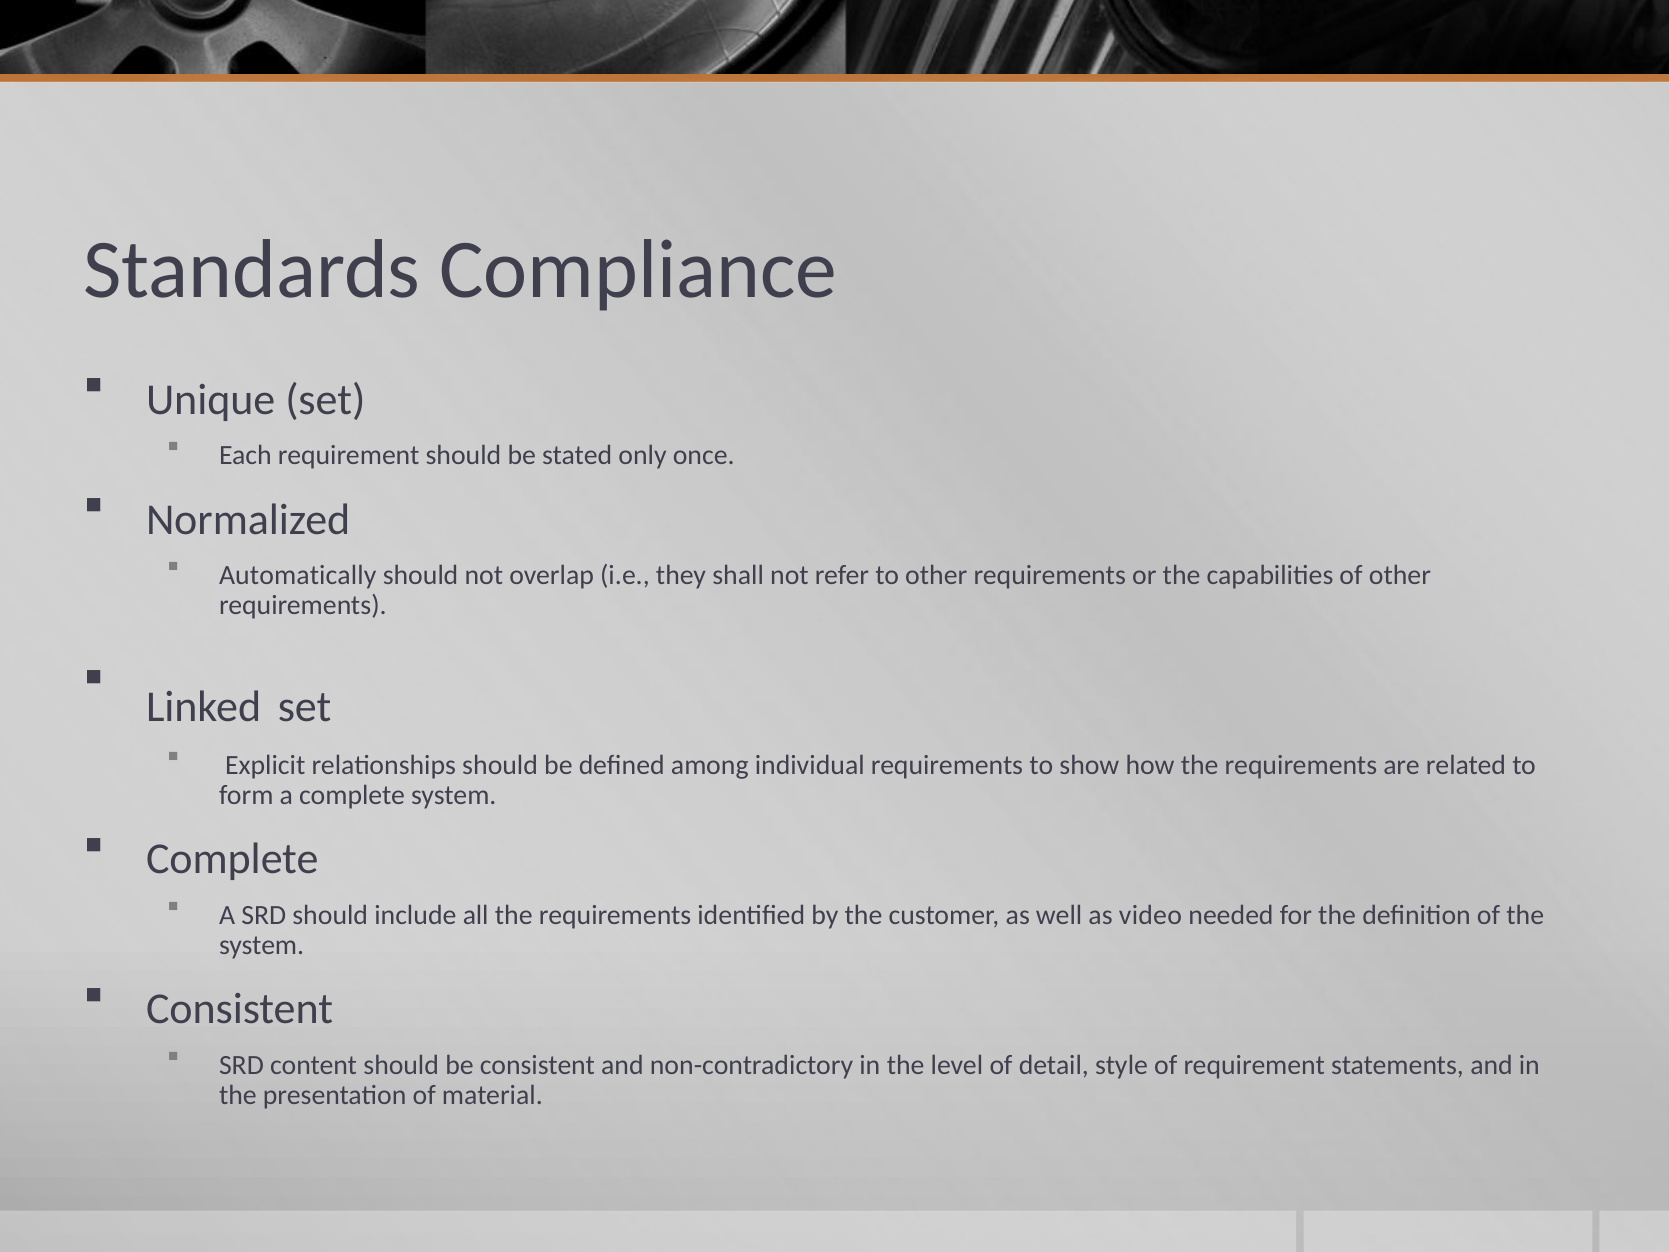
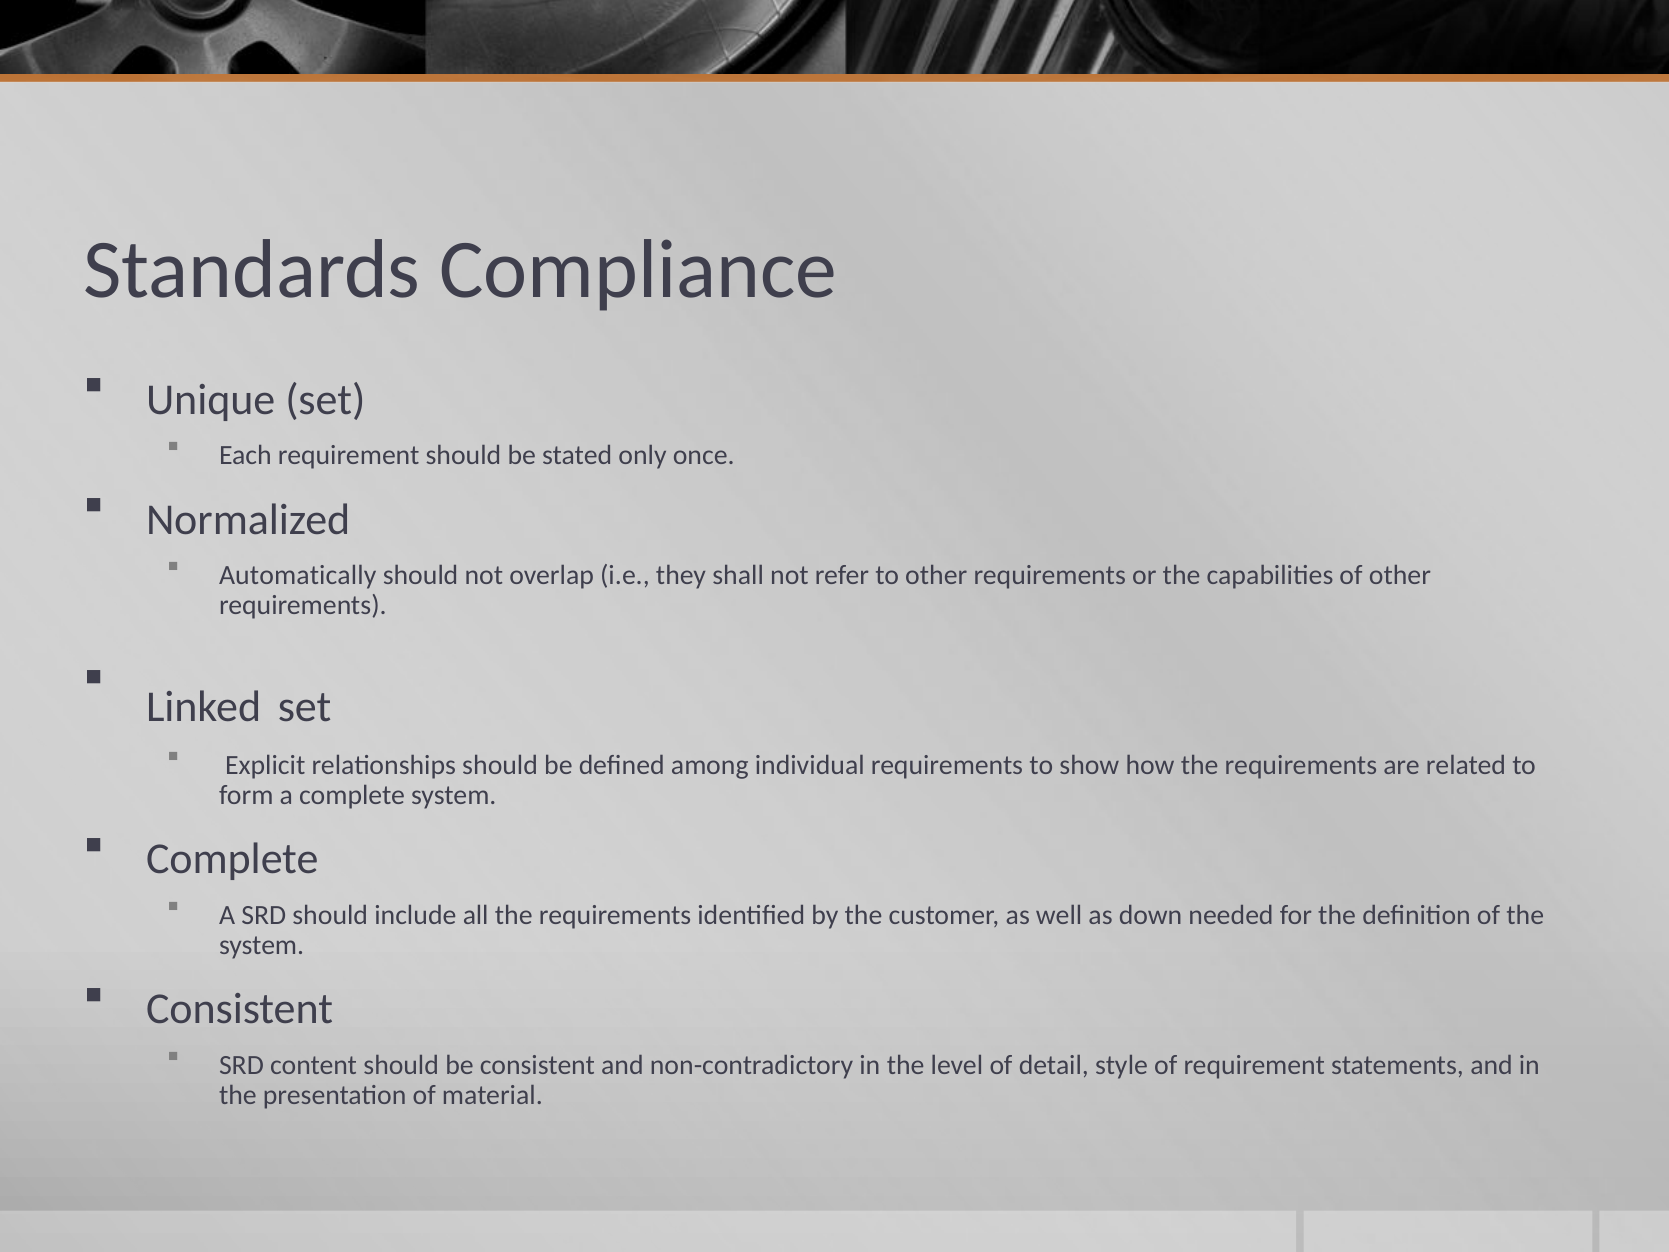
video: video -> down (1151, 915)
